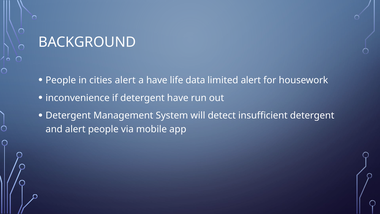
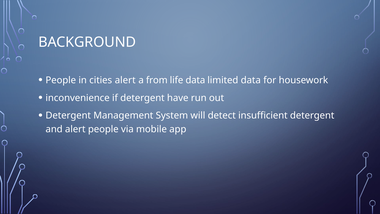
a have: have -> from (157, 80)
limited alert: alert -> data (251, 80)
